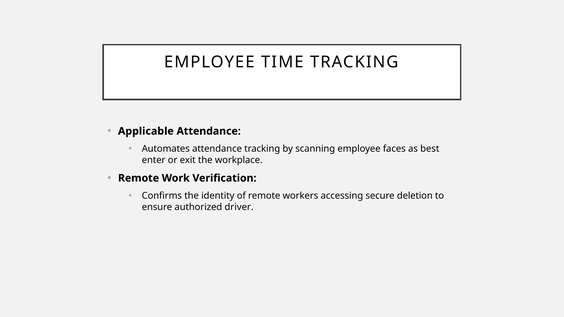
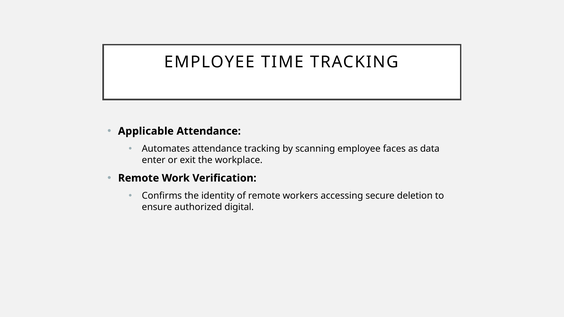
best: best -> data (430, 149)
driver: driver -> digital (239, 207)
